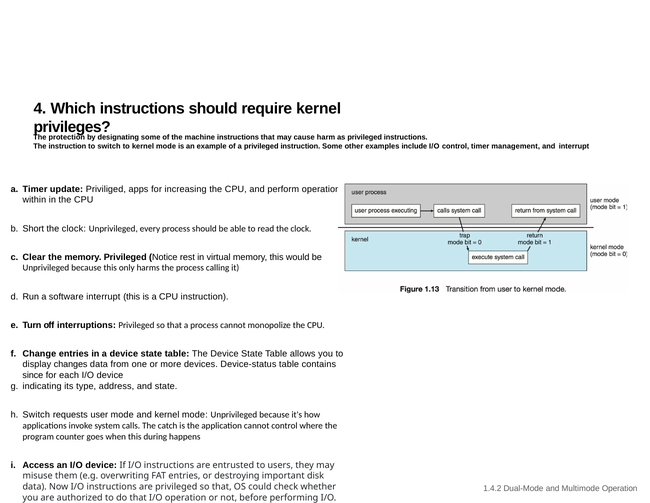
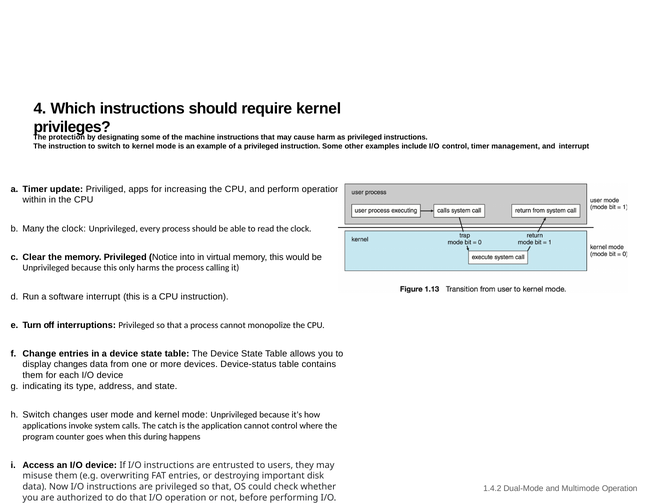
Short: Short -> Many (33, 228)
rest: rest -> into (187, 257)
since: since -> them (33, 375)
Switch requests: requests -> changes (70, 414)
